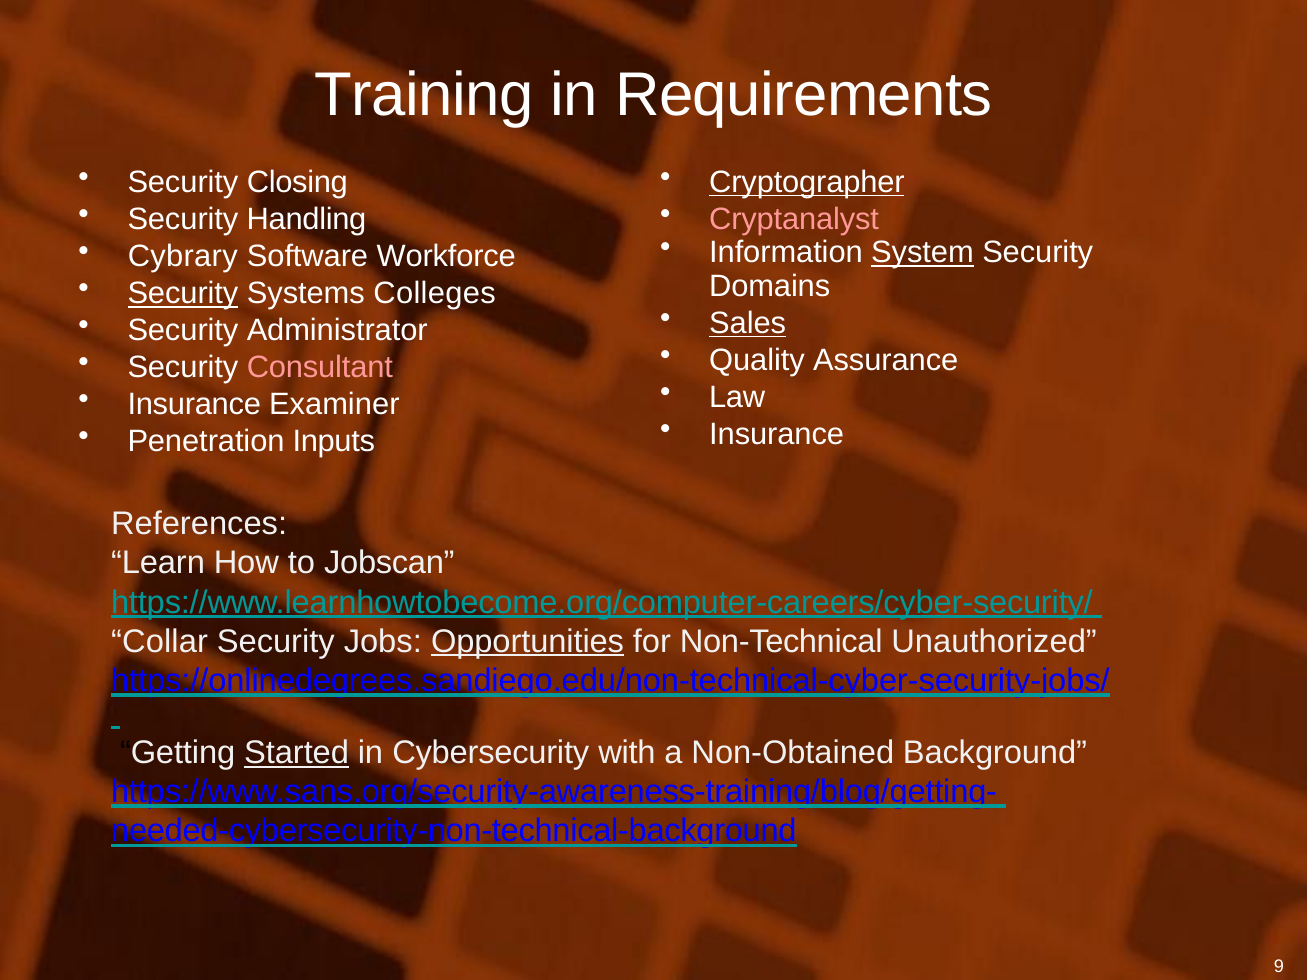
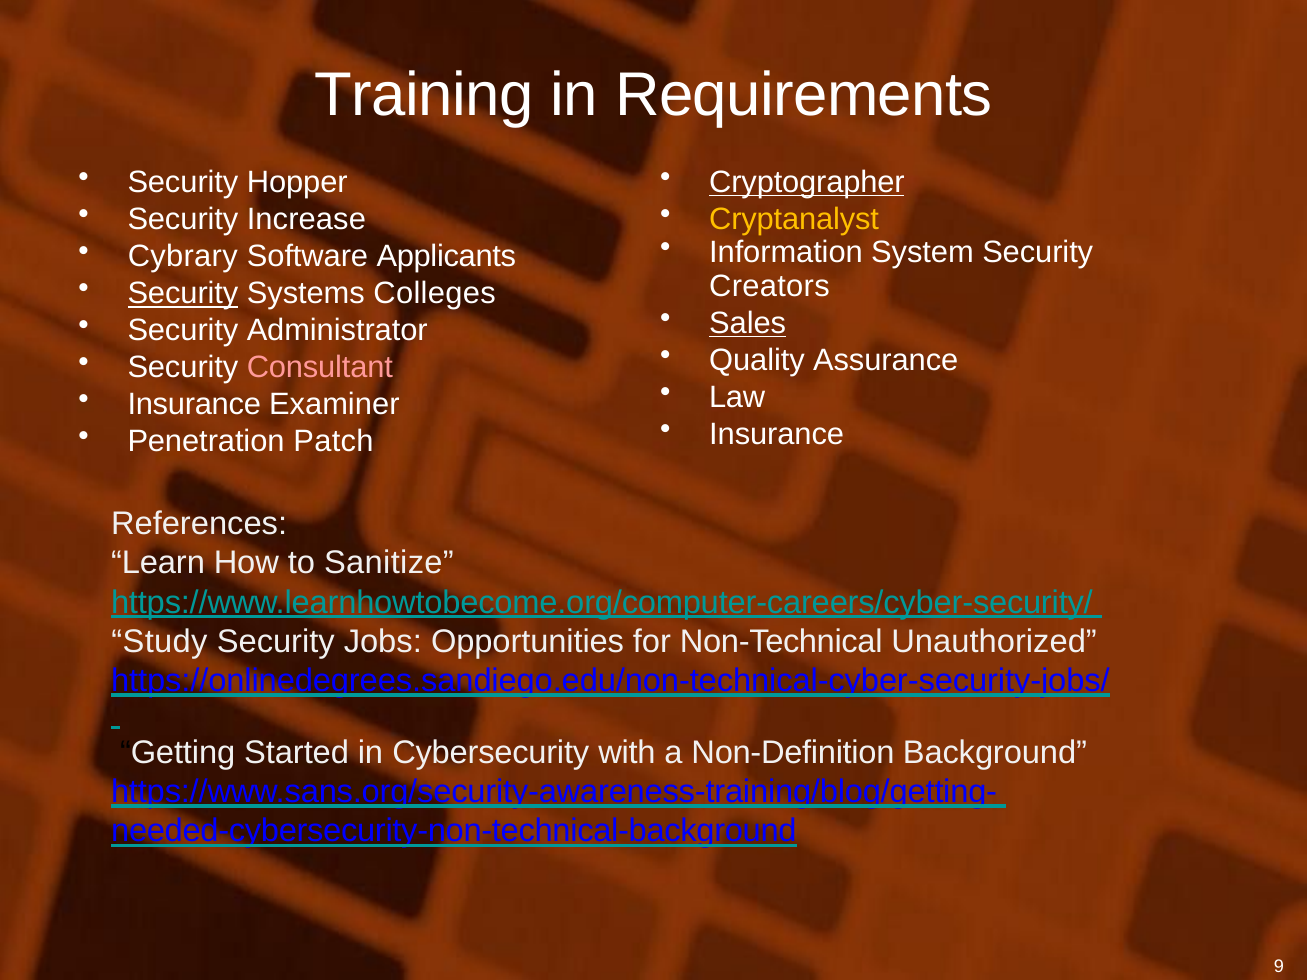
Closing: Closing -> Hopper (297, 182)
Handling: Handling -> Increase (306, 219)
Cryptanalyst colour: pink -> yellow (794, 219)
System underline: present -> none (923, 253)
Workforce: Workforce -> Applicants (446, 256)
Domains: Domains -> Creators (769, 286)
Inputs: Inputs -> Patch (333, 442)
Jobscan: Jobscan -> Sanitize (389, 563)
Collar: Collar -> Study (159, 642)
Opportunities underline: present -> none (528, 642)
Started underline: present -> none (297, 753)
Non-Obtained: Non-Obtained -> Non-Definition (793, 753)
